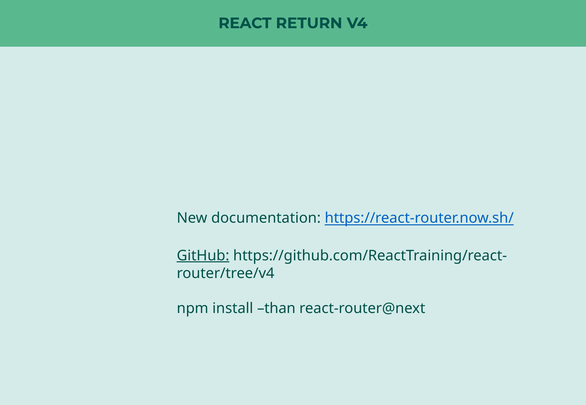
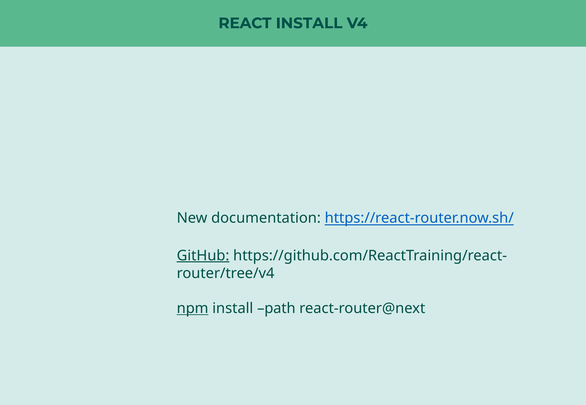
REACT RETURN: RETURN -> INSTALL (309, 23)
npm underline: none -> present (193, 309)
than: than -> path (276, 309)
